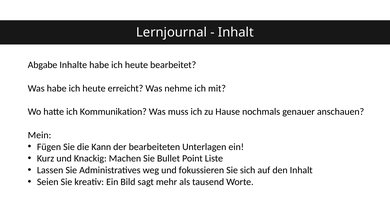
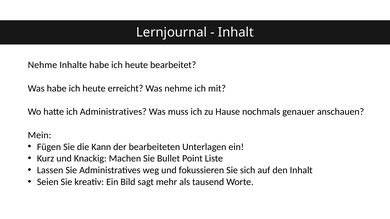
Abgabe: Abgabe -> Nehme (42, 65)
ich Kommunikation: Kommunikation -> Administratives (113, 112)
